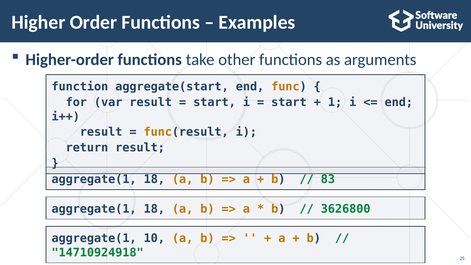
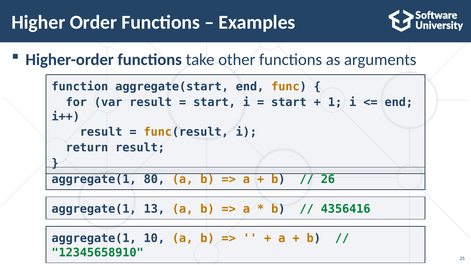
18: 18 -> 80 (154, 179)
83: 83 -> 26 (328, 179)
18: 18 -> 13 (154, 209)
3626800: 3626800 -> 4356416 (346, 209)
14710924918: 14710924918 -> 12345658910 (98, 252)
